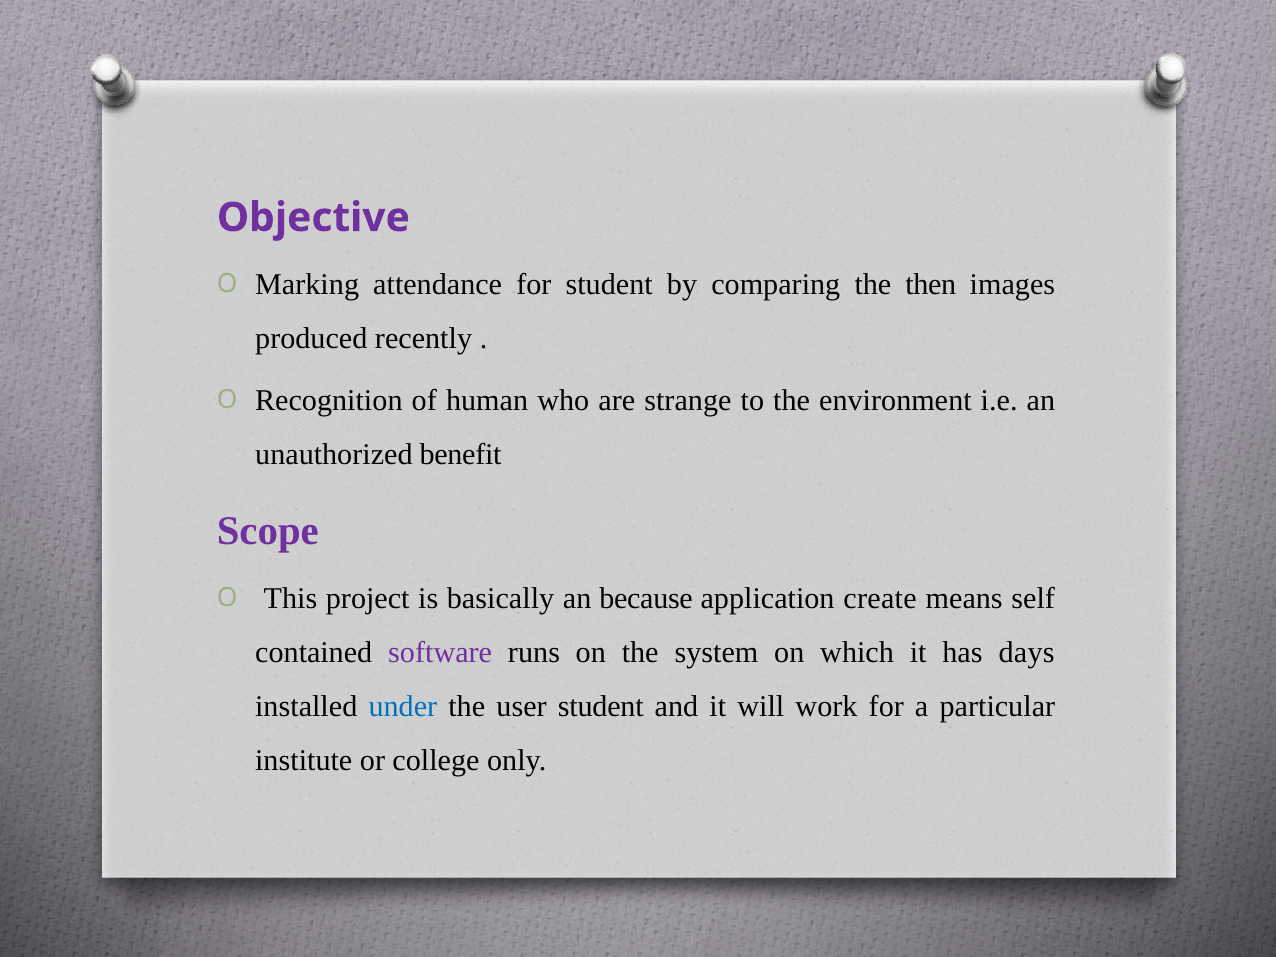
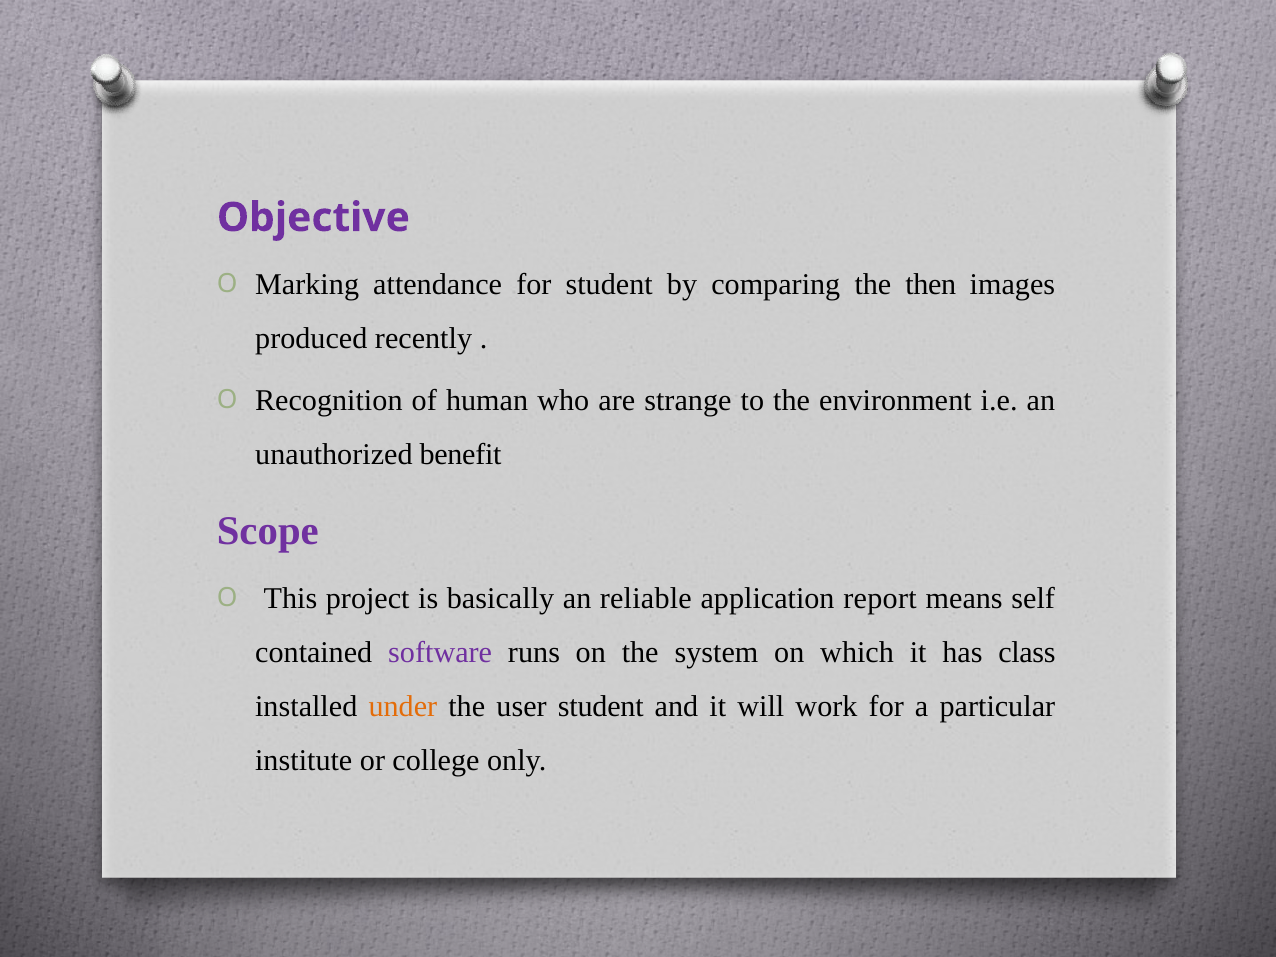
because: because -> reliable (646, 598)
create: create -> report (880, 598)
days: days -> class (1027, 652)
under colour: blue -> orange (403, 707)
